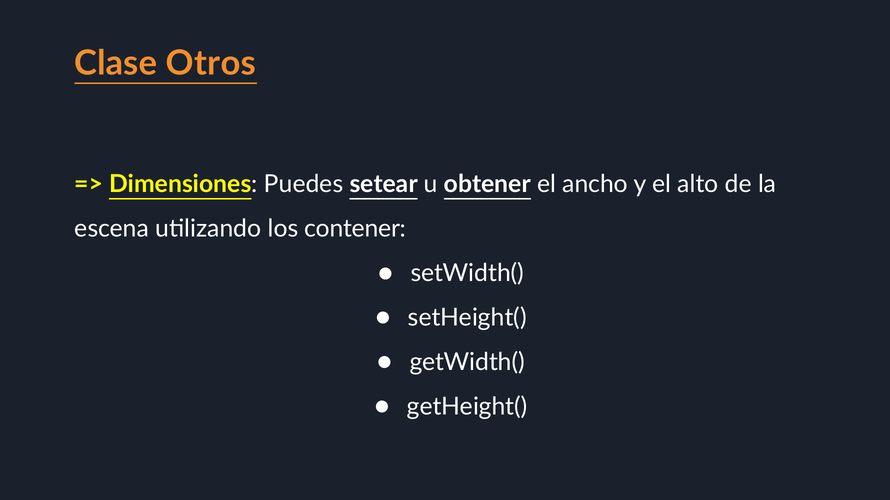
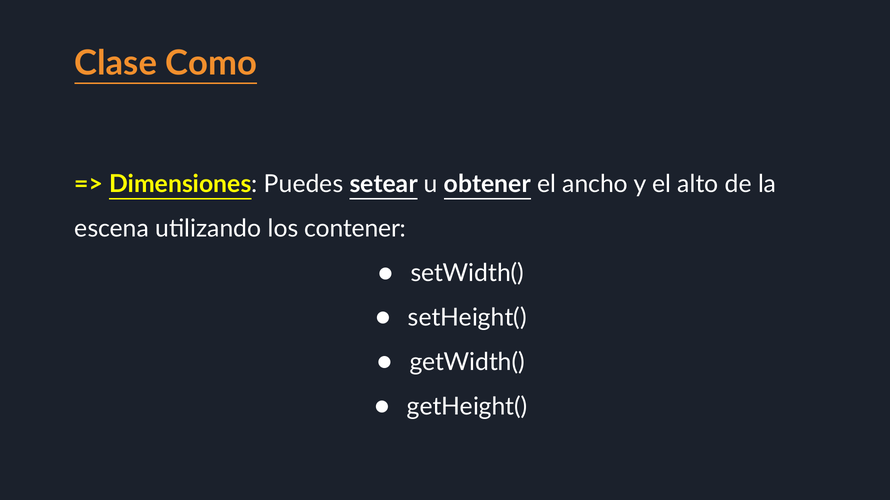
Otros: Otros -> Como (211, 63)
